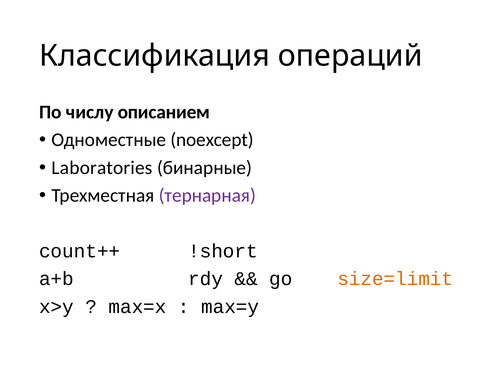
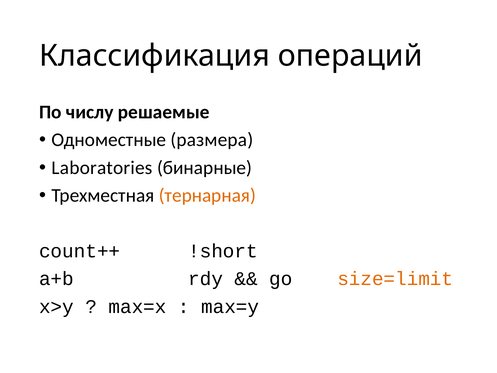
описанием: описанием -> решаемые (164, 112)
noexcept: noexcept -> размера (212, 140)
тернарная colour: purple -> orange (207, 195)
